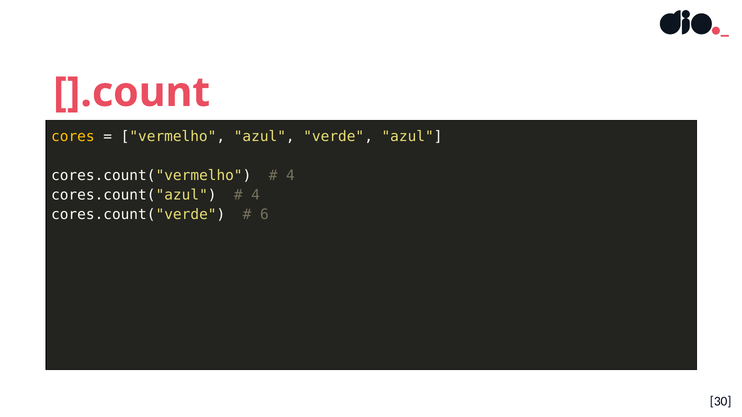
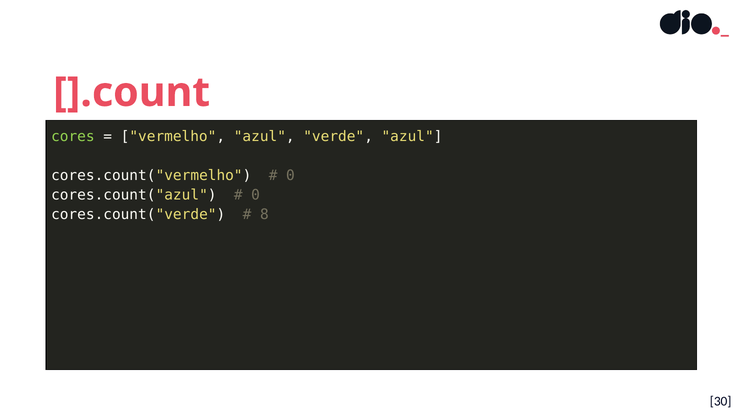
cores colour: yellow -> light green (73, 137)
4: 4 -> 0 (290, 176)
4: 4 -> 0 (256, 195)
6: 6 -> 8 (264, 215)
